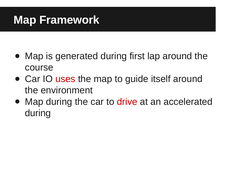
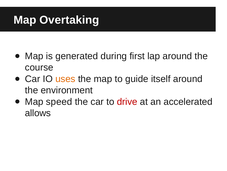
Framework: Framework -> Overtaking (69, 20)
uses colour: red -> orange (65, 79)
Map during: during -> speed (59, 101)
during: during -> allows (38, 113)
